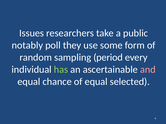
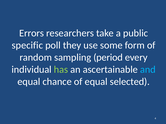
Issues: Issues -> Errors (32, 33)
notably: notably -> specific (27, 45)
and colour: pink -> light blue (148, 70)
